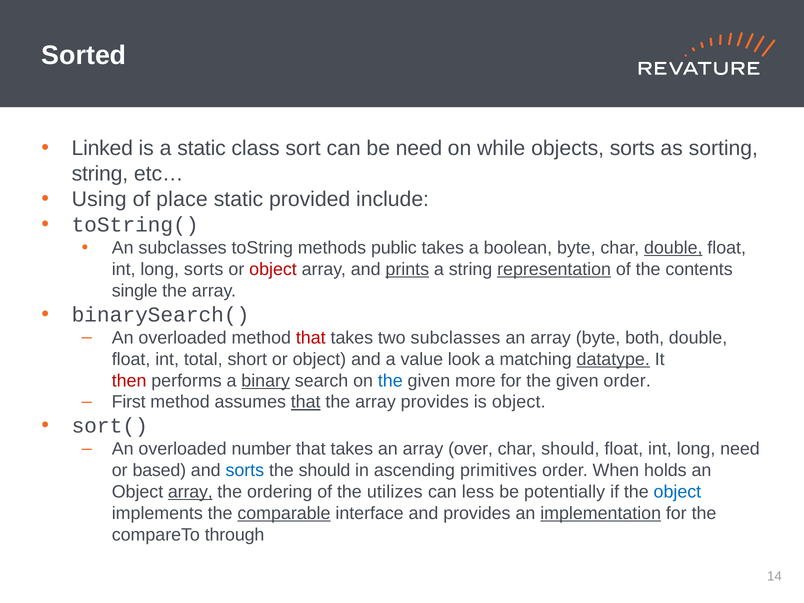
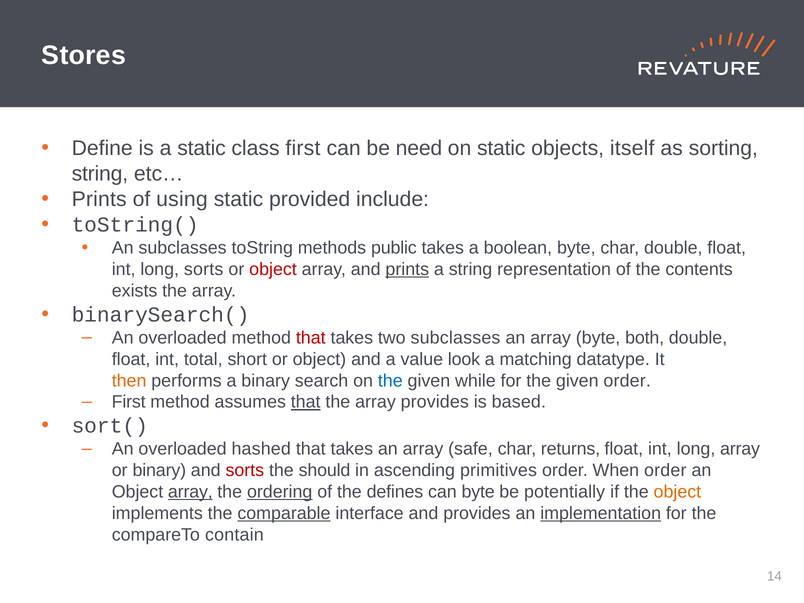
Sorted: Sorted -> Stores (84, 55)
Linked: Linked -> Define (102, 148)
class sort: sort -> first (303, 148)
on while: while -> static (501, 148)
objects sorts: sorts -> itself (632, 148)
Using: Using -> Prints (99, 199)
place: place -> using (182, 199)
double underline: present -> none (673, 248)
representation underline: present -> none (554, 269)
single: single -> exists (135, 291)
datatype underline: present -> none (613, 359)
then colour: red -> orange (129, 381)
binary underline: present -> none (266, 381)
more: more -> while (475, 381)
is object: object -> based (519, 402)
number: number -> hashed (261, 449)
over: over -> safe (470, 449)
char should: should -> returns (570, 449)
long need: need -> array (740, 449)
or based: based -> binary (159, 470)
sorts colour: blue -> red (245, 470)
When holds: holds -> order (665, 470)
ordering underline: none -> present (280, 492)
utilizes: utilizes -> defines (395, 492)
can less: less -> byte (478, 492)
object colour: blue -> orange (677, 492)
through: through -> contain (234, 535)
